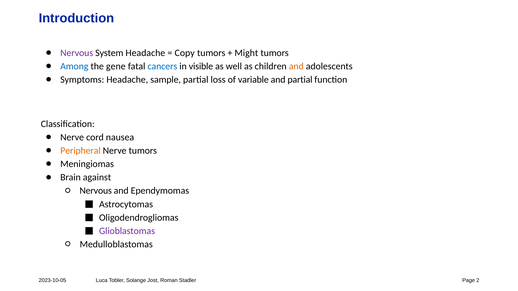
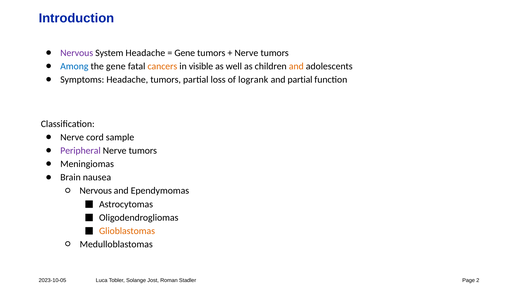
Copy: Copy -> Gene (185, 53)
Might: Might -> Nerve (246, 53)
cancers colour: blue -> orange (162, 66)
Headache sample: sample -> tumors (166, 80)
variable: variable -> logrank (253, 80)
nausea: nausea -> sample (120, 137)
Peripheral colour: orange -> purple (80, 151)
against: against -> nausea (97, 178)
Glioblastomas colour: purple -> orange (127, 231)
